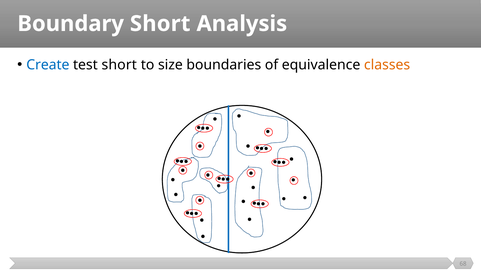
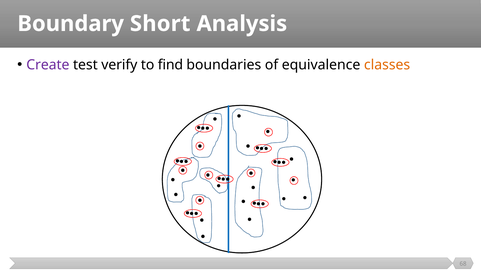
Create colour: blue -> purple (48, 65)
test short: short -> verify (119, 65)
size: size -> find (170, 65)
